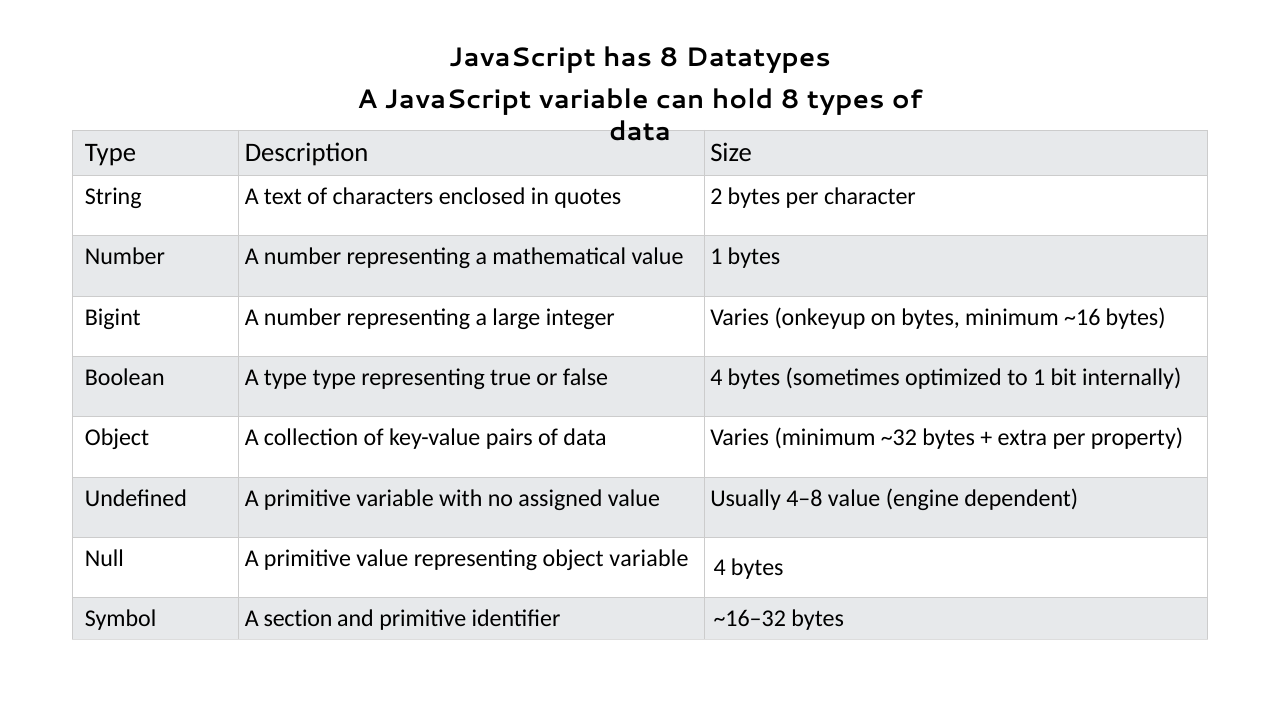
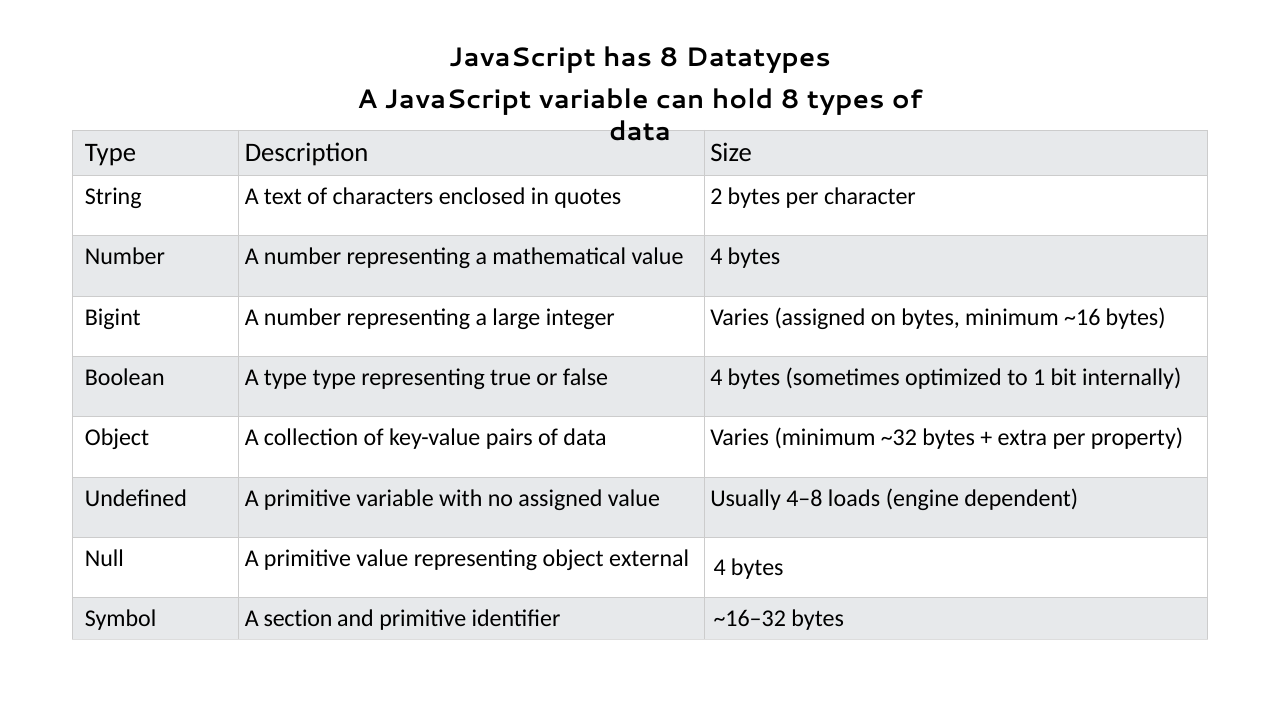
value 1: 1 -> 4 (716, 257)
Varies onkeyup: onkeyup -> assigned (820, 317)
4–8 value: value -> loads (854, 498)
object variable: variable -> external (649, 558)
